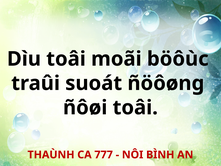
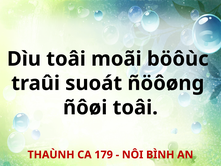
777: 777 -> 179 (104, 155)
